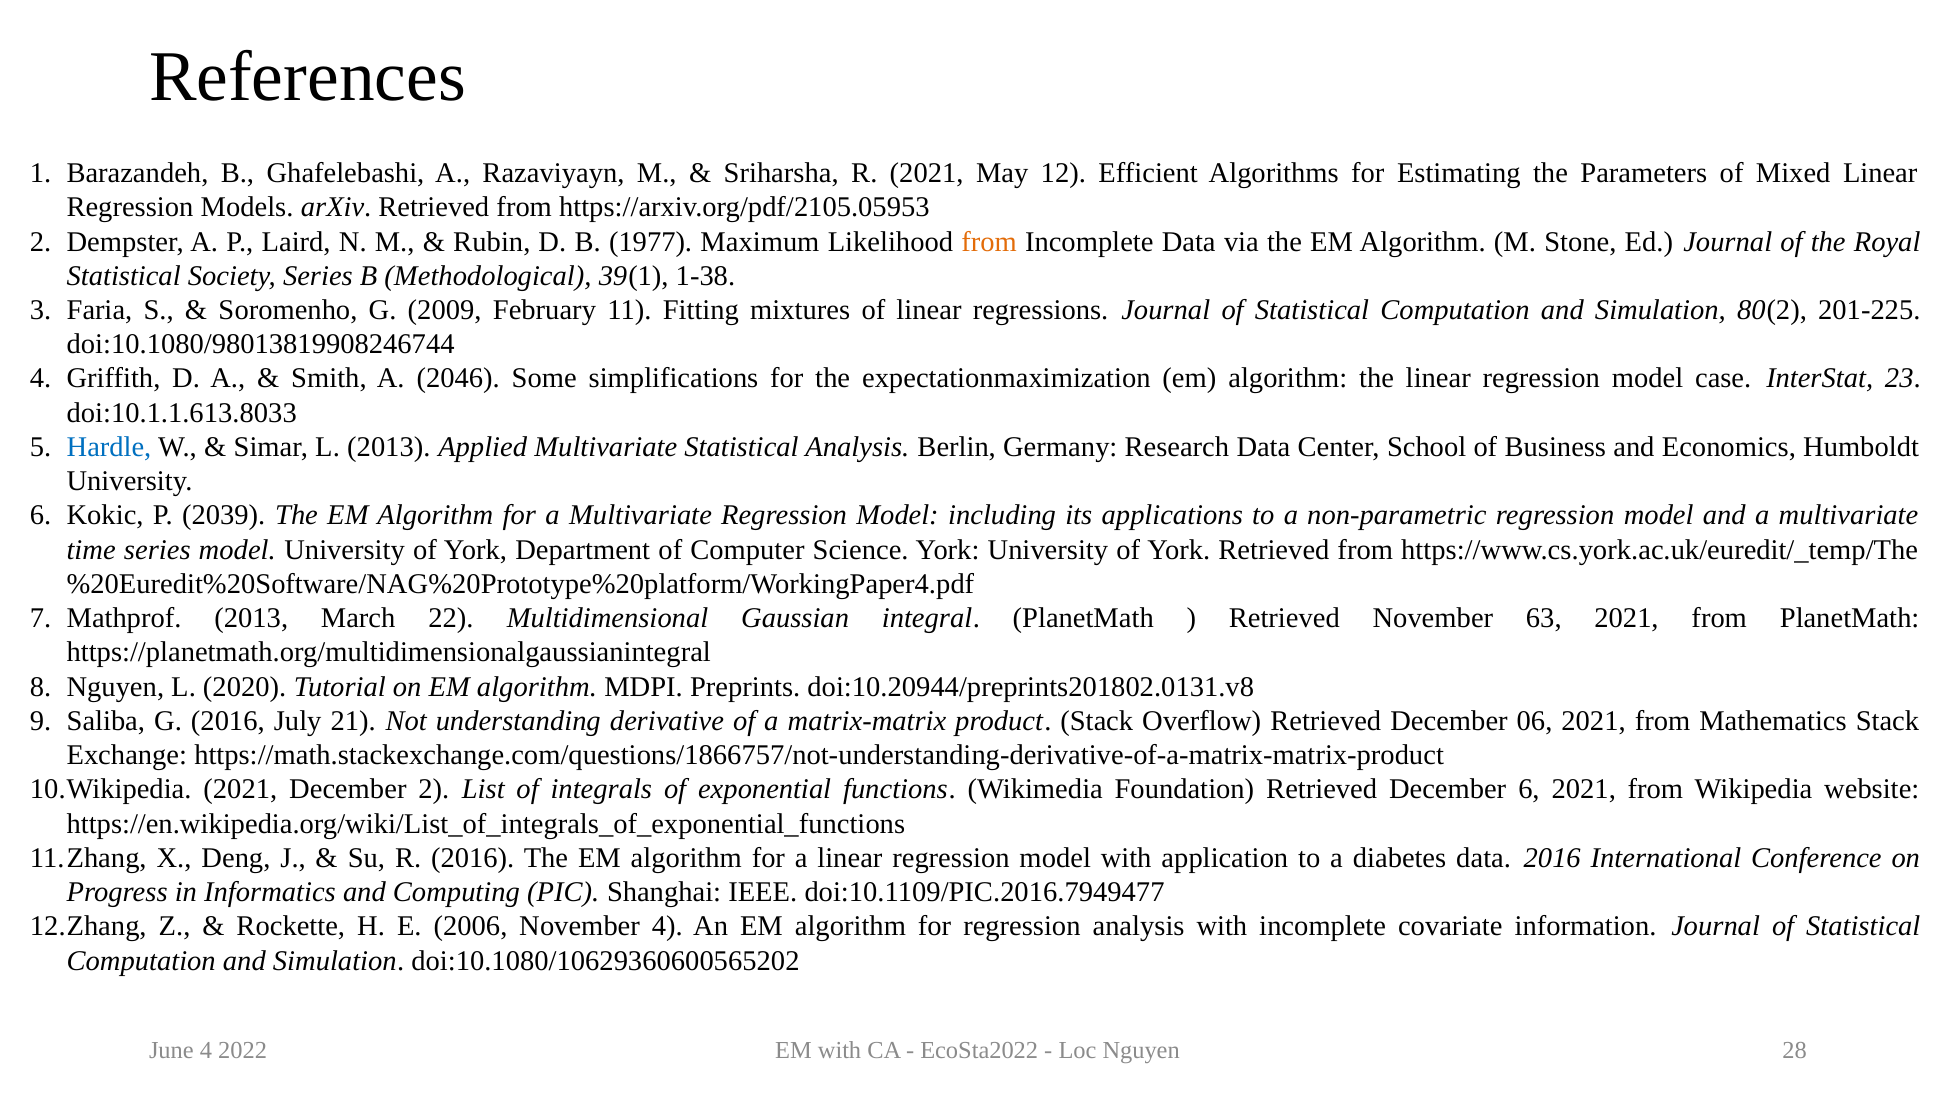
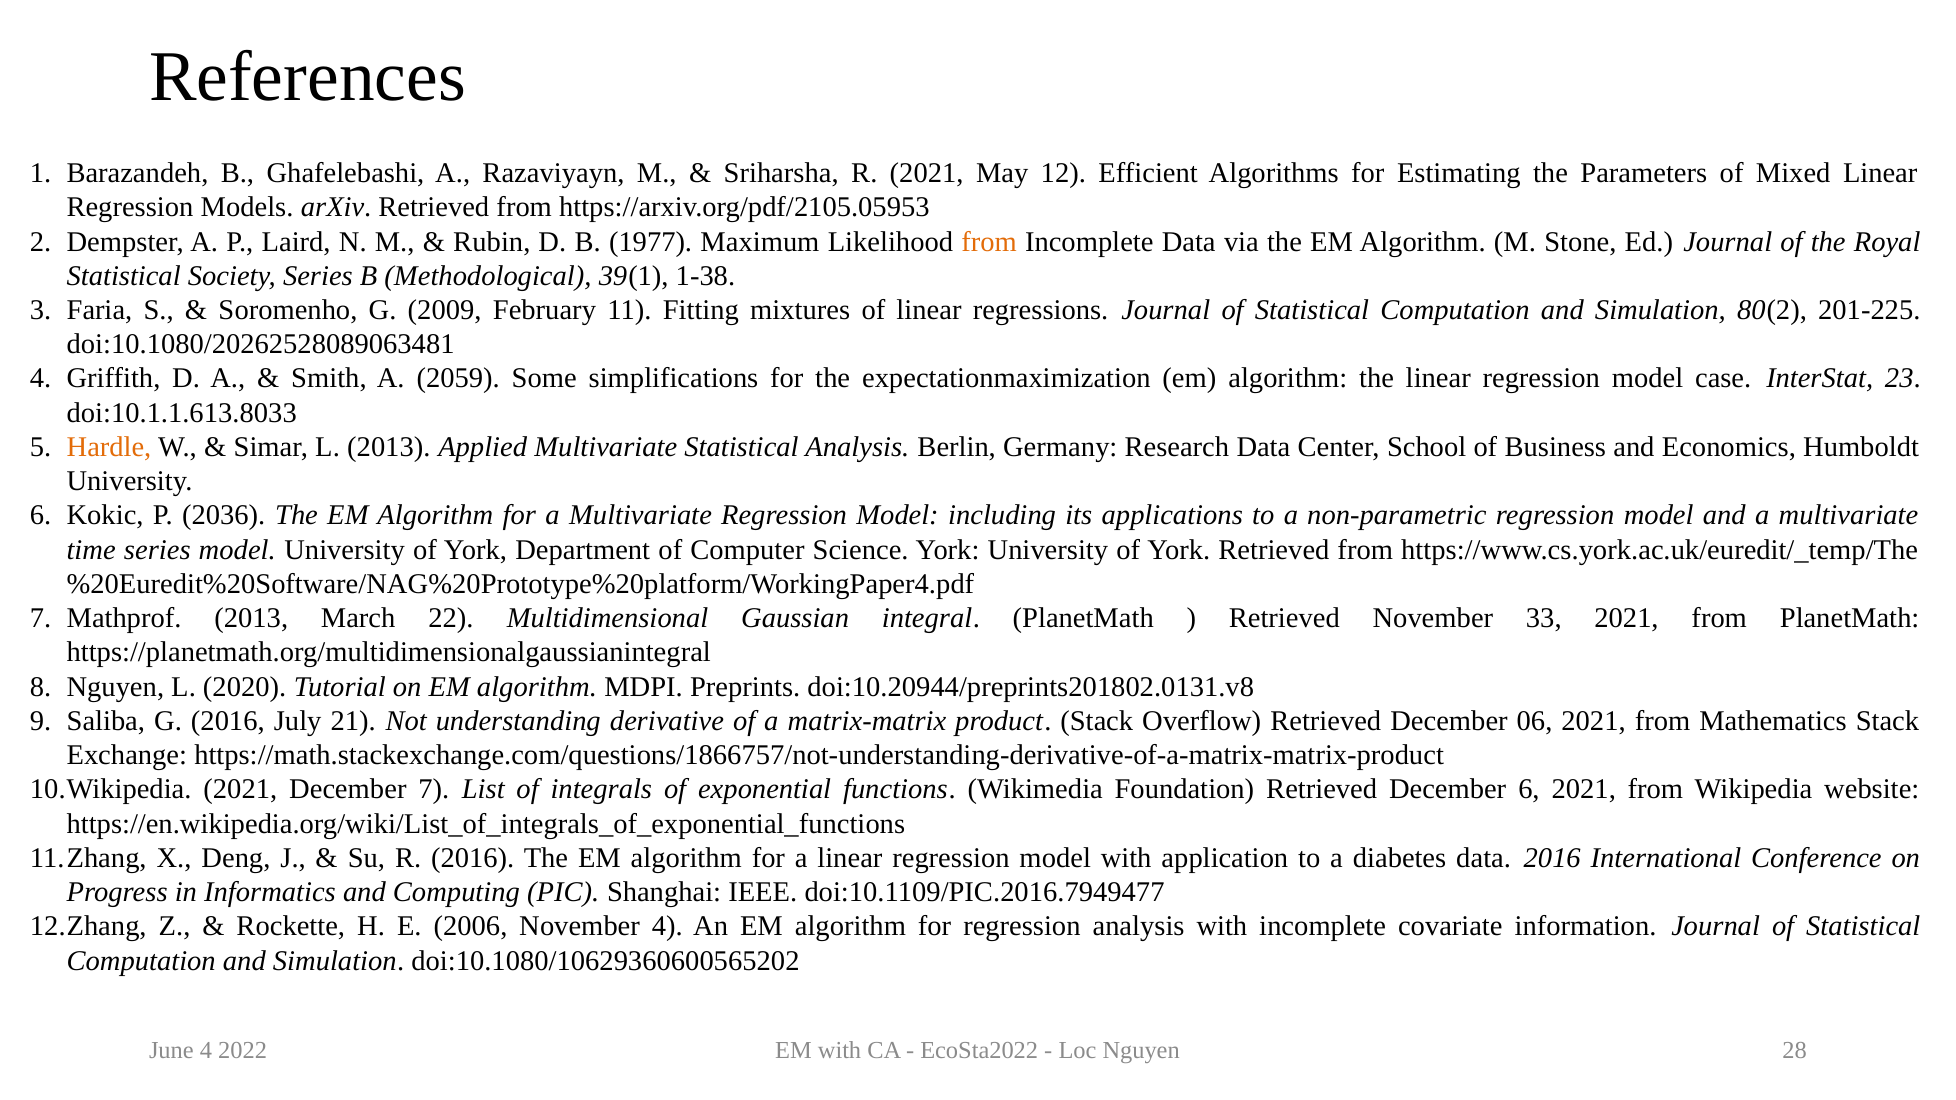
doi:10.1080/98013819908246744: doi:10.1080/98013819908246744 -> doi:10.1080/20262528089063481 (261, 344)
2046: 2046 -> 2059 (458, 379)
Hardle colour: blue -> orange (109, 447)
2039: 2039 -> 2036 (224, 516)
63: 63 -> 33 (1544, 618)
December 2: 2 -> 7 (434, 790)
